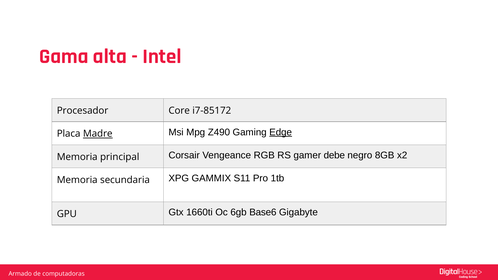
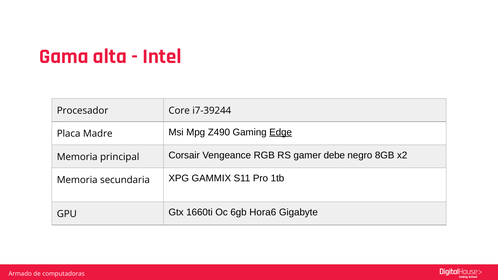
i7-85172: i7-85172 -> i7-39244 (212, 111)
Madre underline: present -> none (98, 134)
Base6: Base6 -> Hora6 (263, 213)
